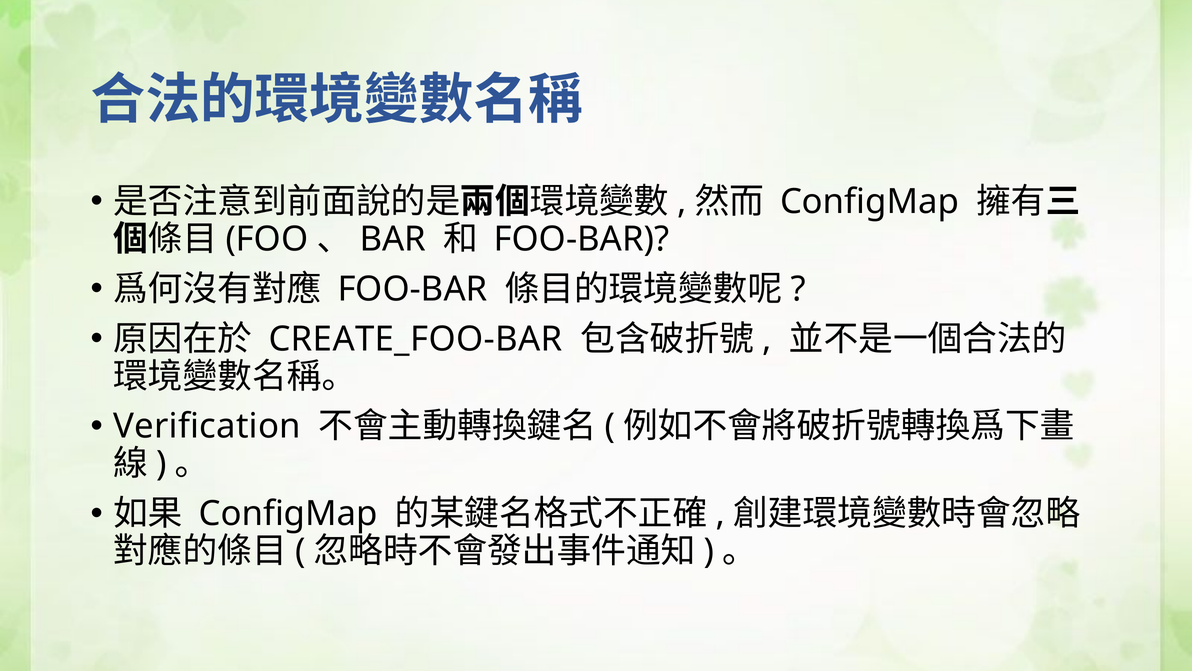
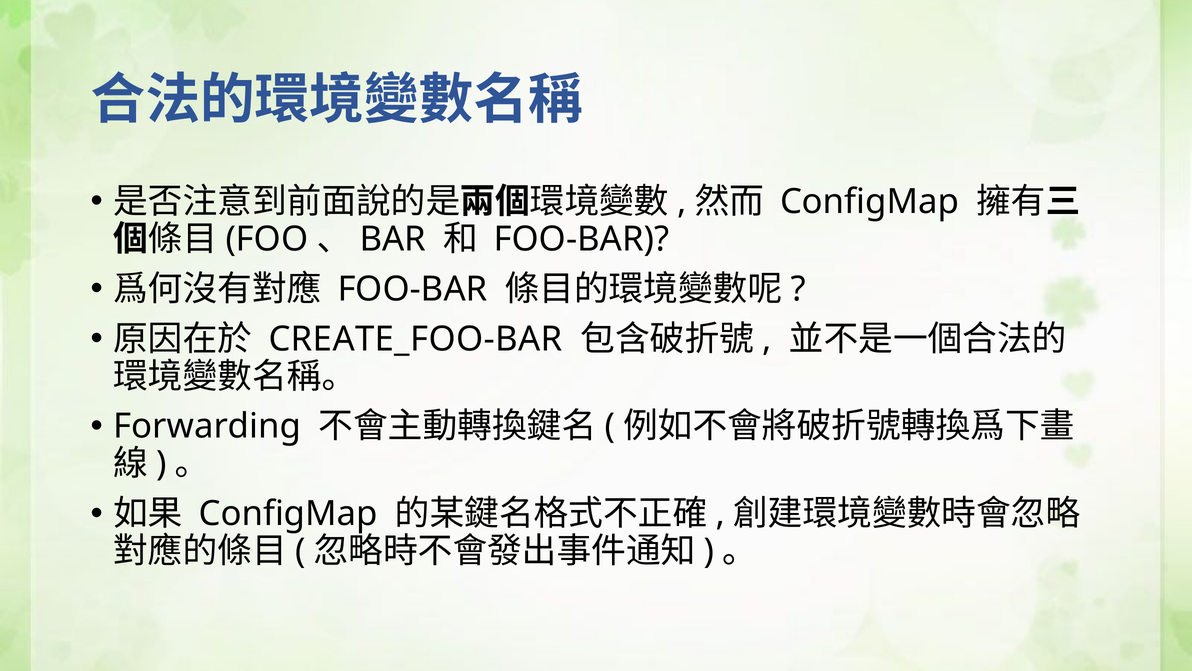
Verification: Verification -> Forwarding (207, 426)
